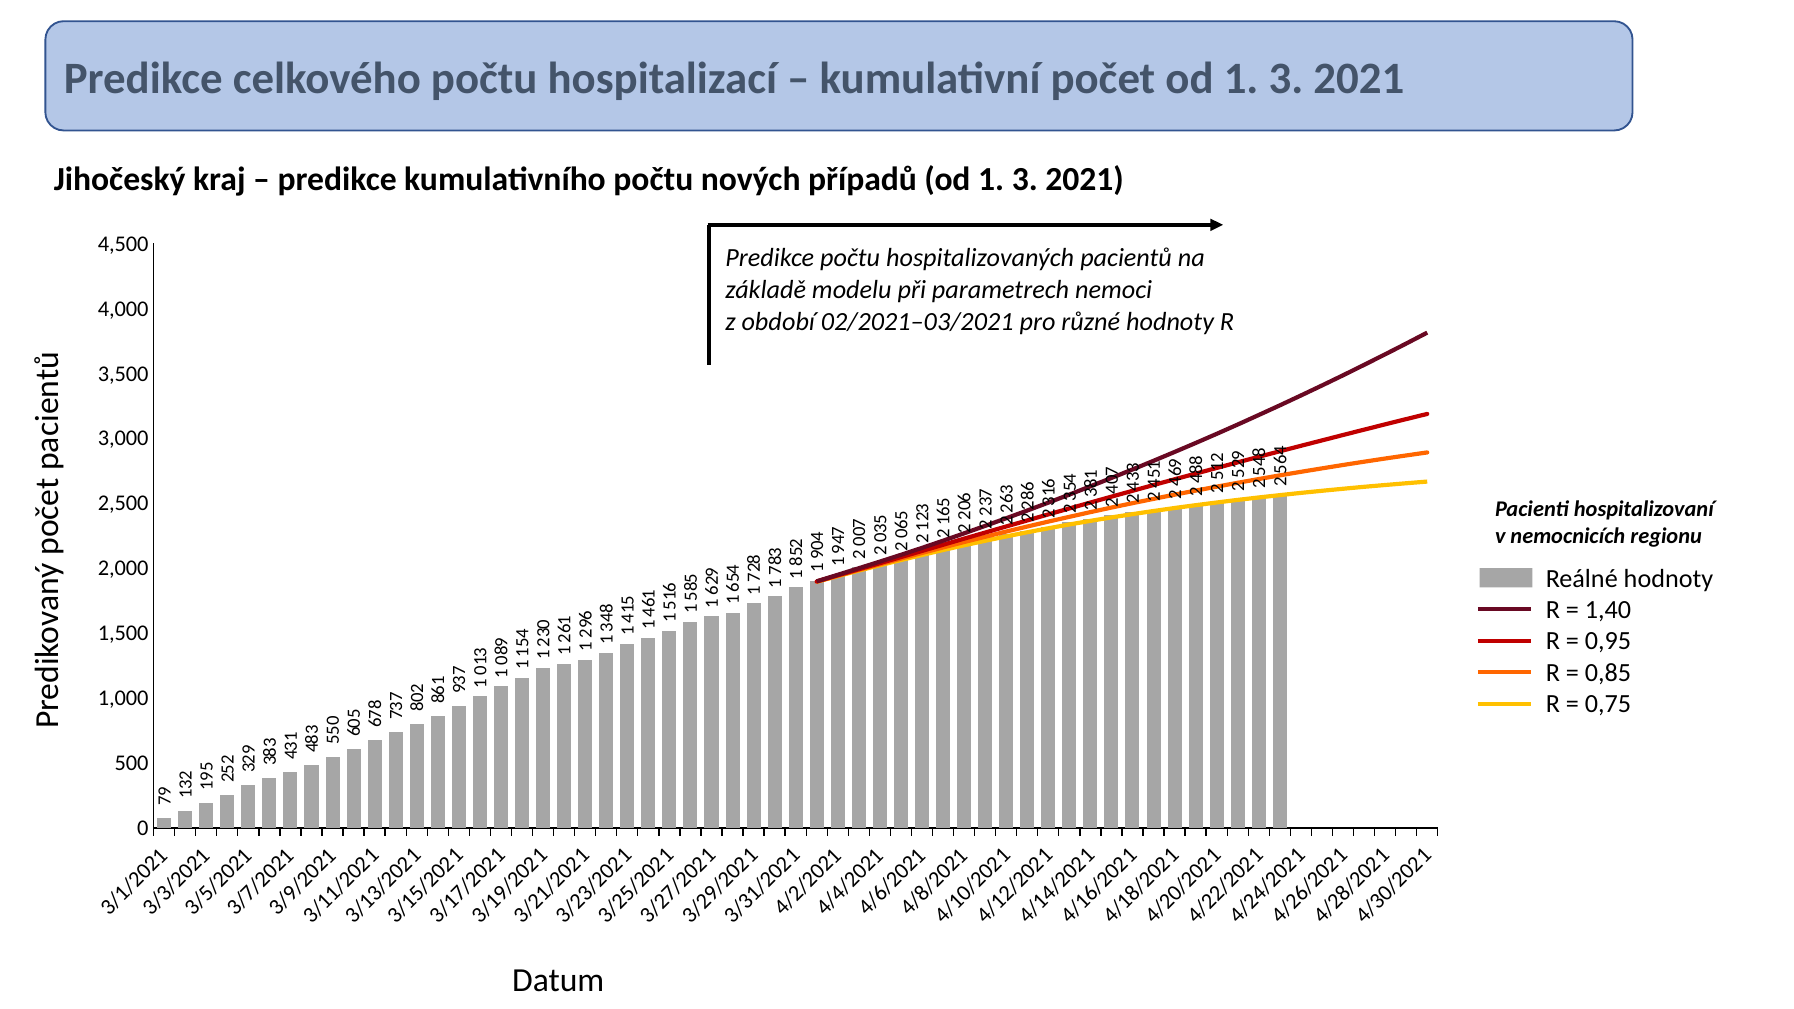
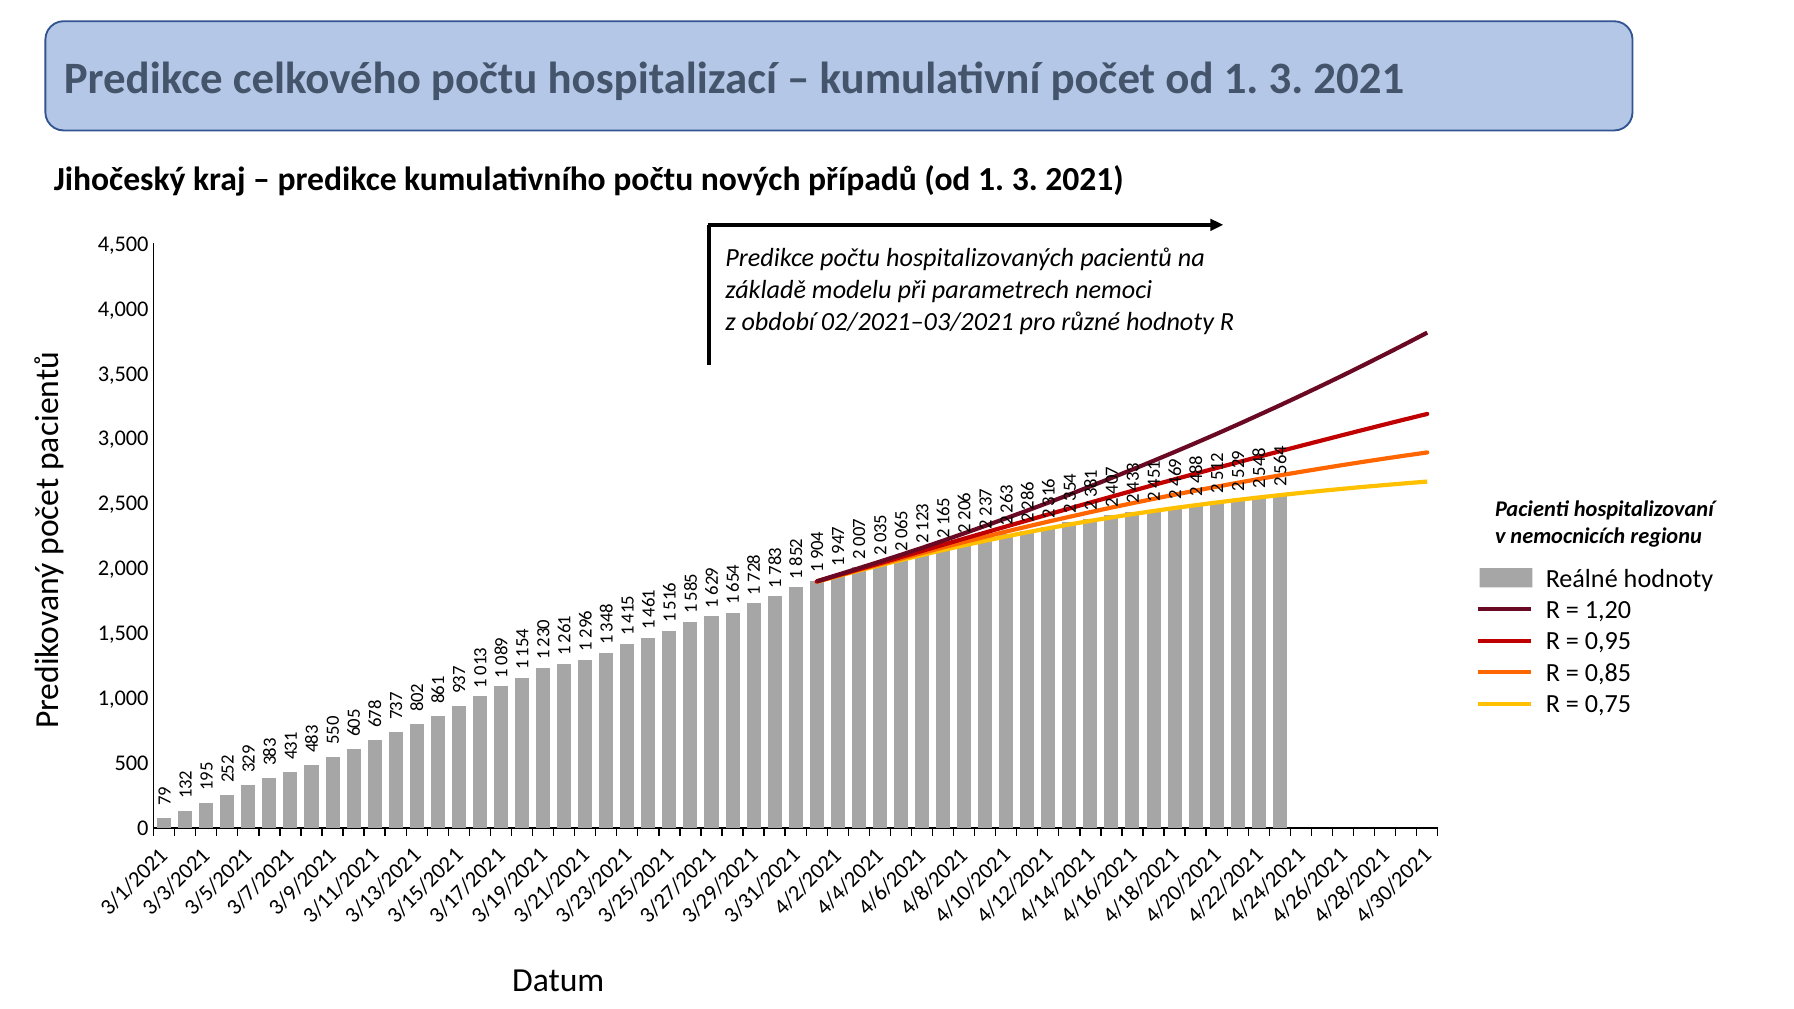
1,40: 1,40 -> 1,20 (1608, 610)
